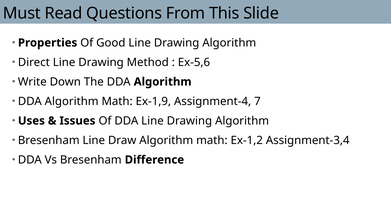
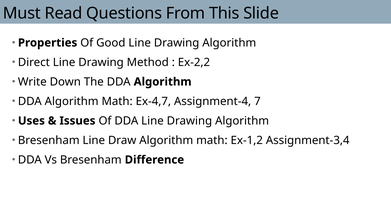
Ex-5,6: Ex-5,6 -> Ex-2,2 (194, 62)
Ex-1,9: Ex-1,9 -> Ex-4,7 (153, 101)
